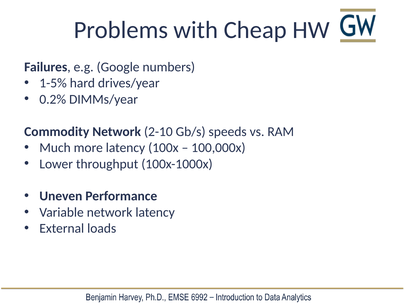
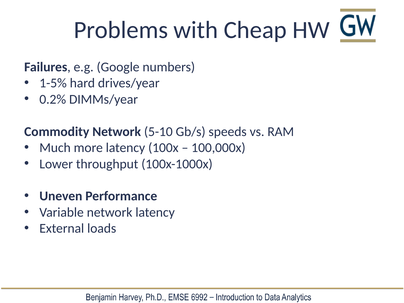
2-10: 2-10 -> 5-10 (158, 132)
